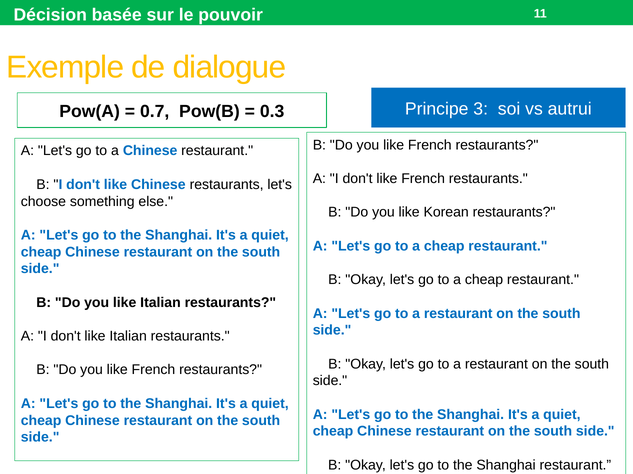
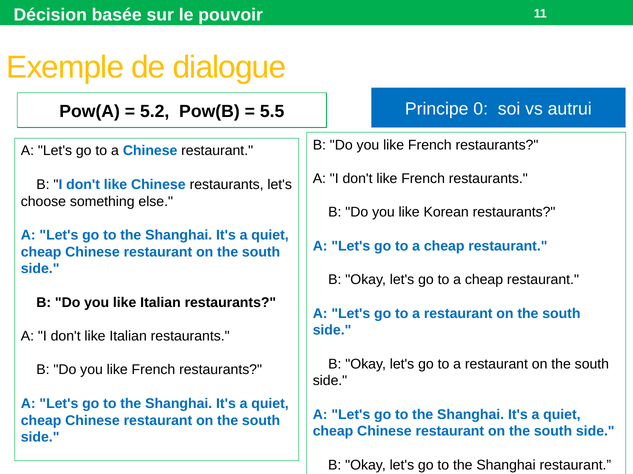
3: 3 -> 0 (481, 109)
0.7: 0.7 -> 5.2 (155, 111)
0.3: 0.3 -> 5.5 (272, 111)
